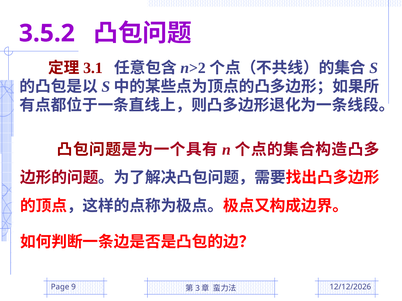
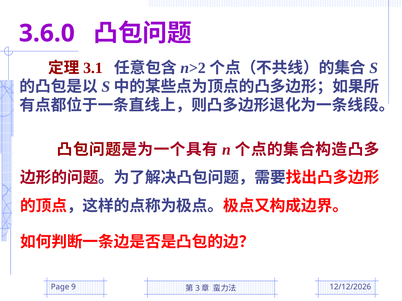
3.5.2: 3.5.2 -> 3.6.0 (47, 33)
